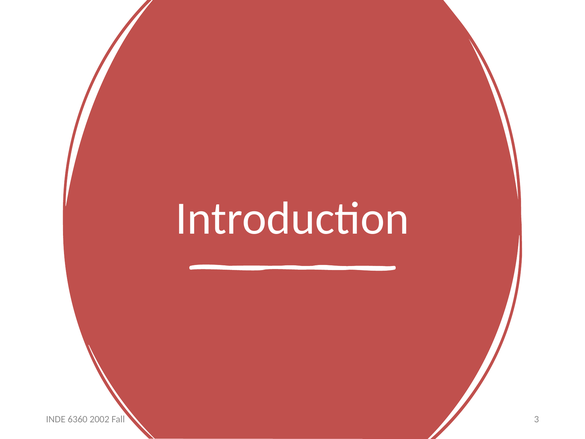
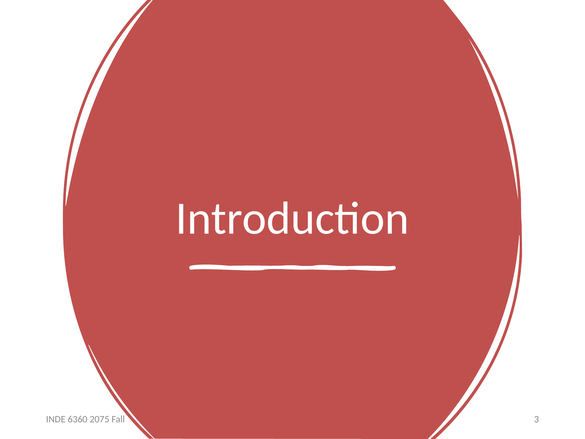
2002: 2002 -> 2075 (99, 419)
